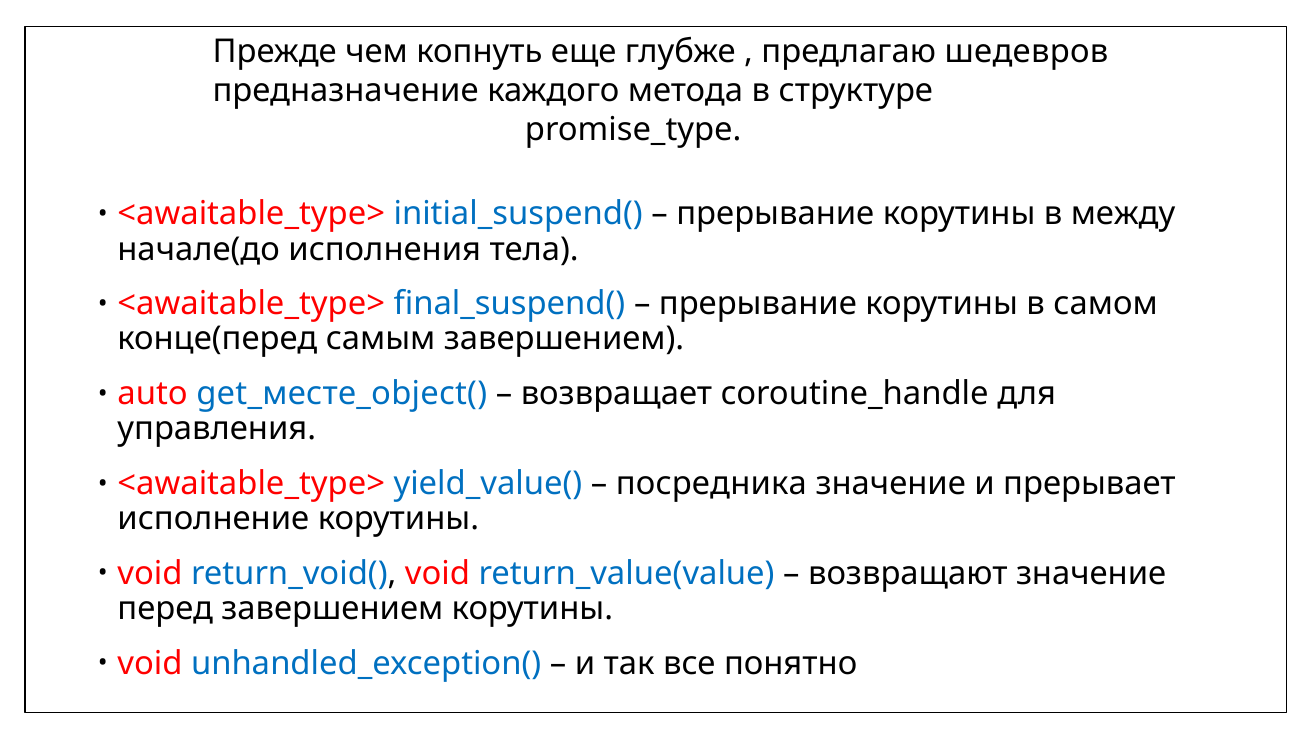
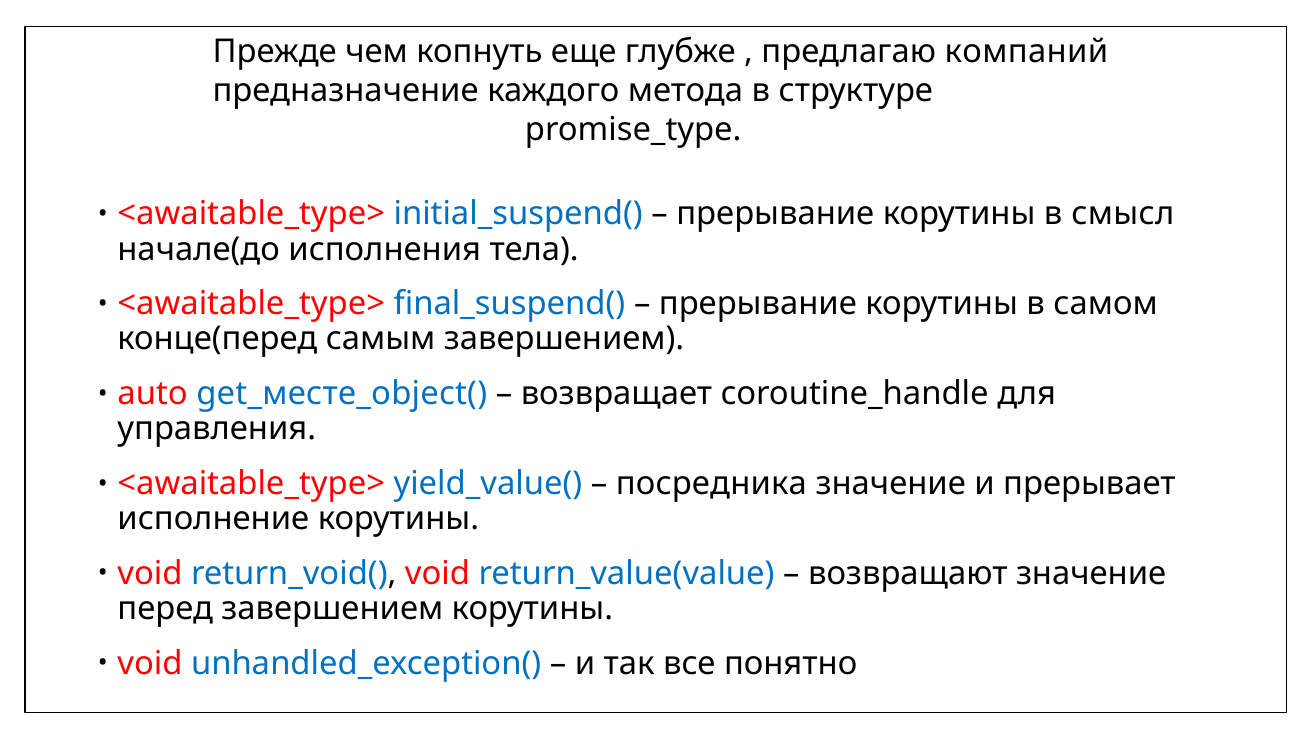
шедевров: шедевров -> компаний (1026, 51)
между: между -> смысл (1123, 214)
